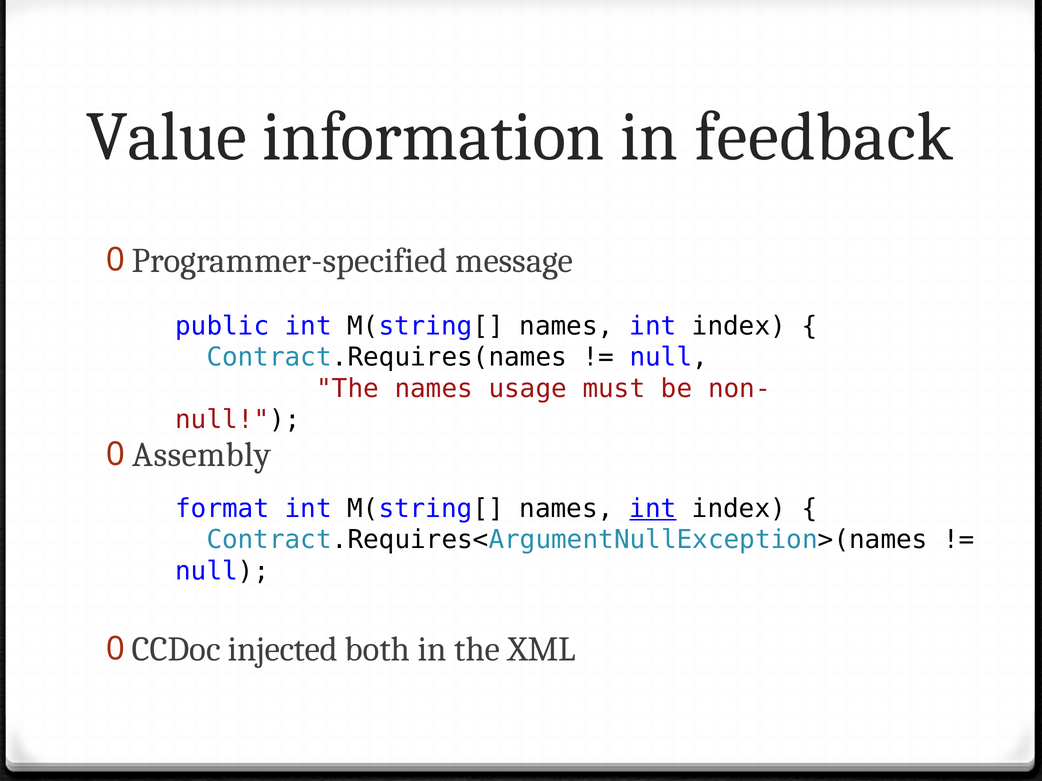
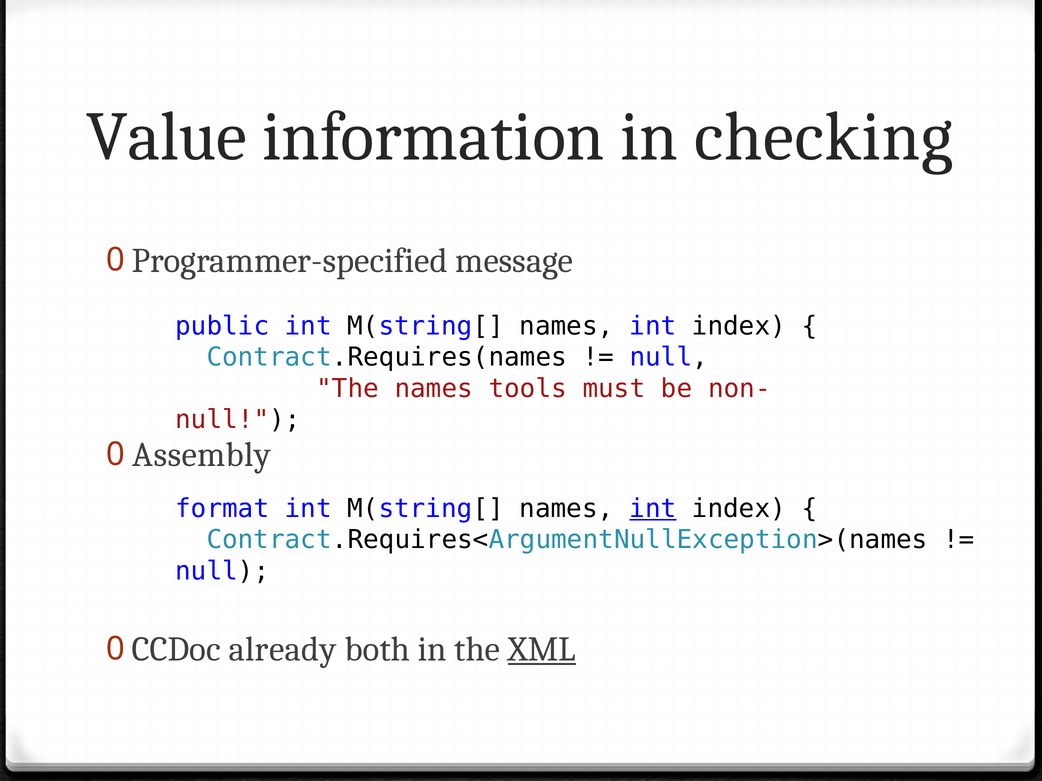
feedback: feedback -> checking (824, 137)
usage: usage -> tools (528, 389)
injected: injected -> already (283, 650)
XML underline: none -> present (542, 650)
